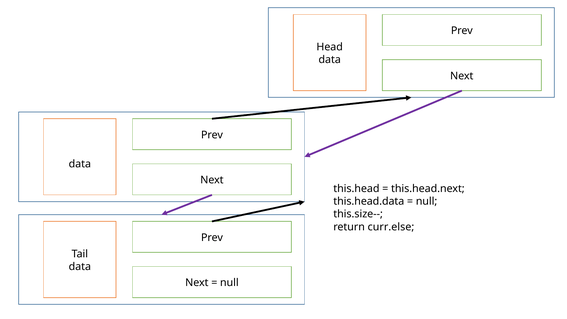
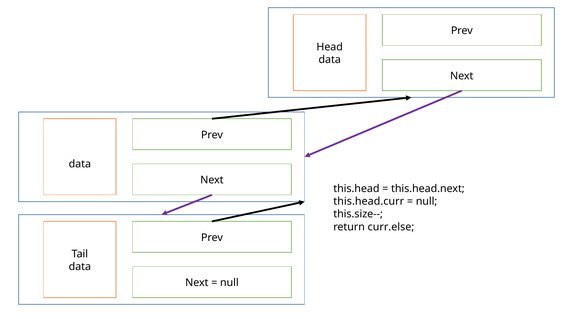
this.head.data: this.head.data -> this.head.curr (369, 201)
